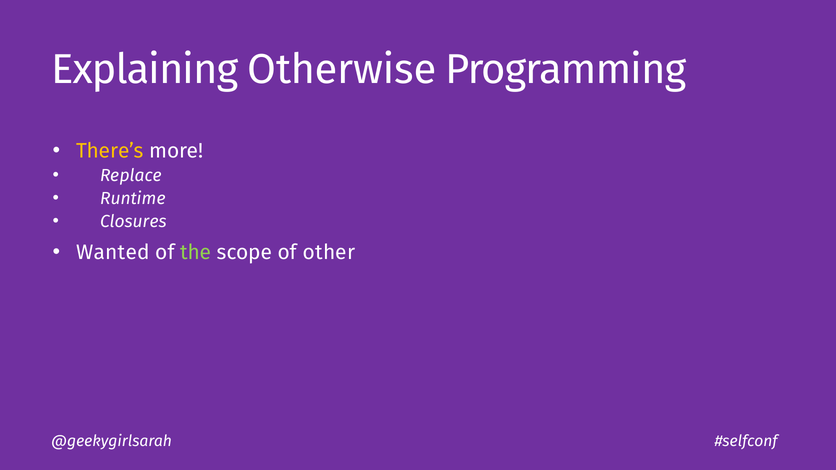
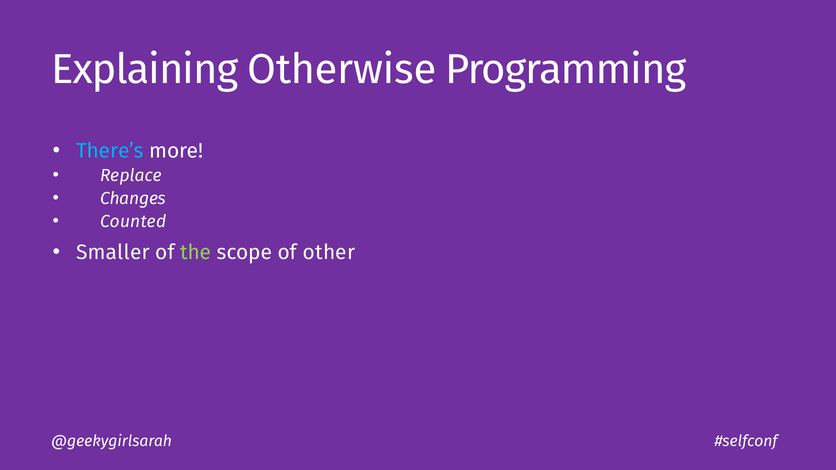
There’s colour: yellow -> light blue (110, 151)
Runtime: Runtime -> Changes (133, 199)
Closures: Closures -> Counted (133, 222)
Wanted: Wanted -> Smaller (113, 252)
